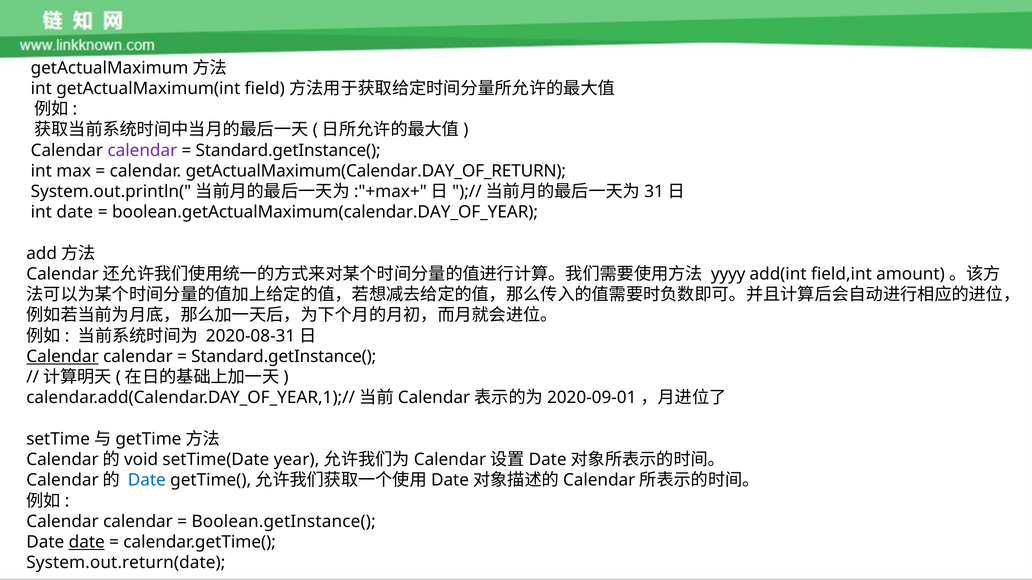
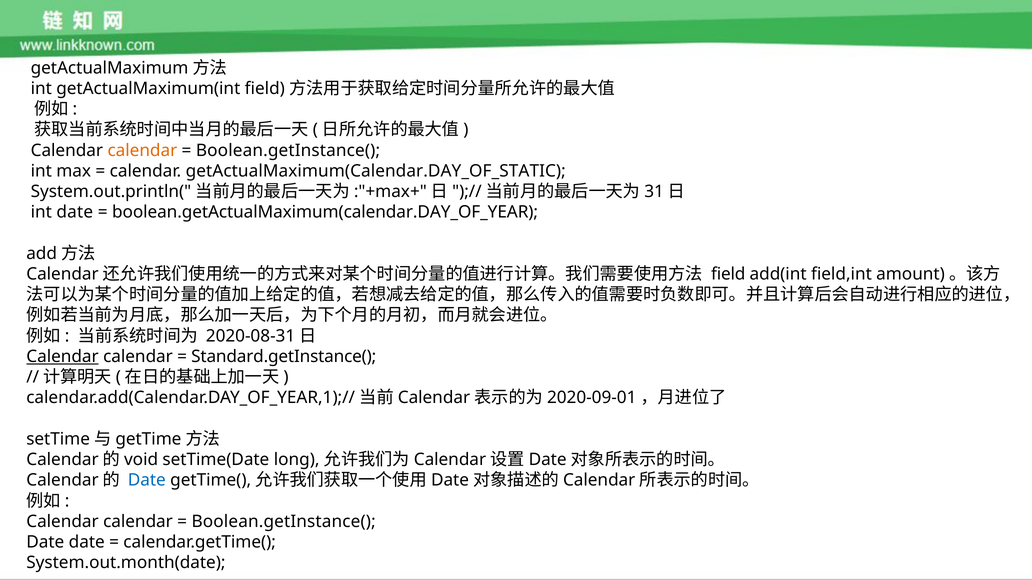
calendar colour: purple -> orange (142, 151)
Standard.getInstance(: Standard.getInstance( -> Boolean.getInstance( (288, 151)
getActualMaximum(Calendar.DAY_OF_RETURN: getActualMaximum(Calendar.DAY_OF_RETURN -> getActualMaximum(Calendar.DAY_OF_STATIC (376, 171)
yyyy: yyyy -> field (728, 274)
year: year -> long (297, 460)
date underline: present -> none (87, 543)
System.out.return(date: System.out.return(date -> System.out.month(date (126, 563)
